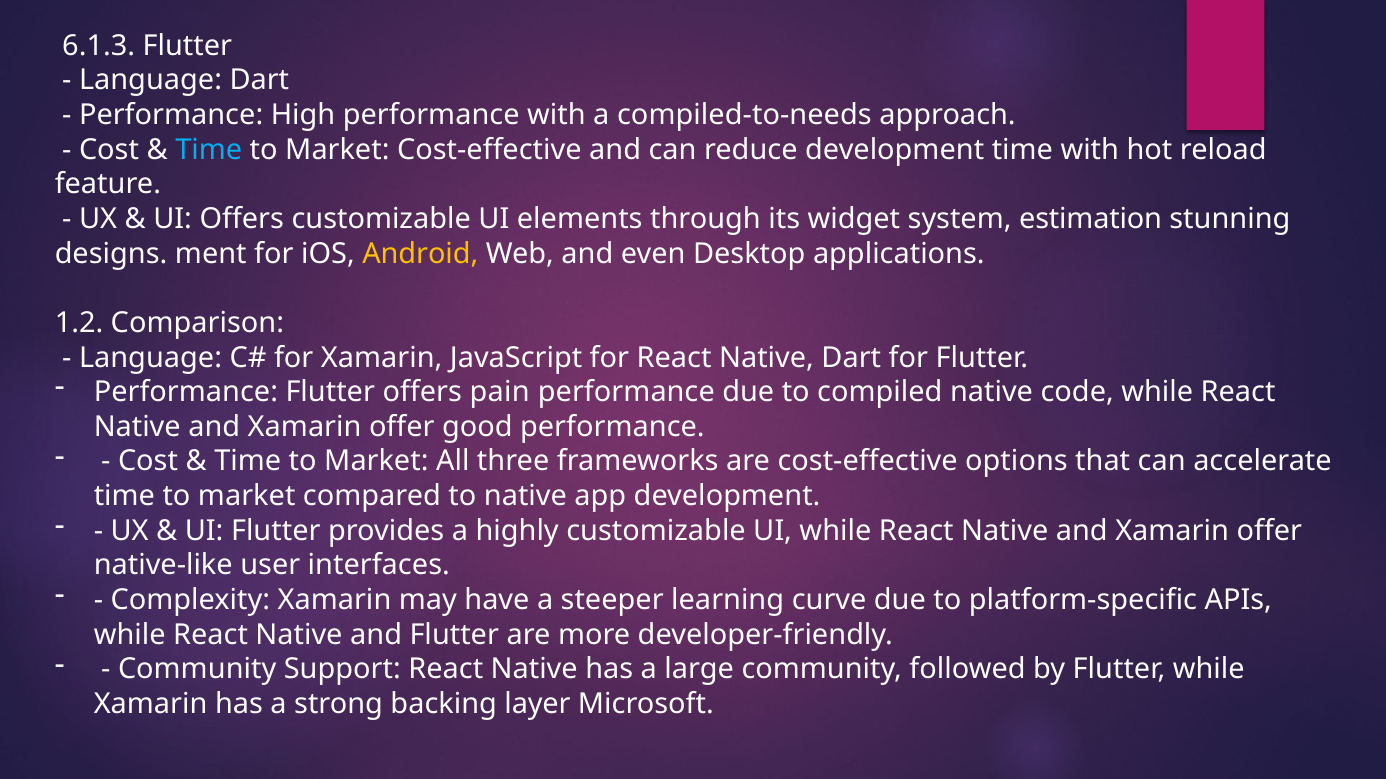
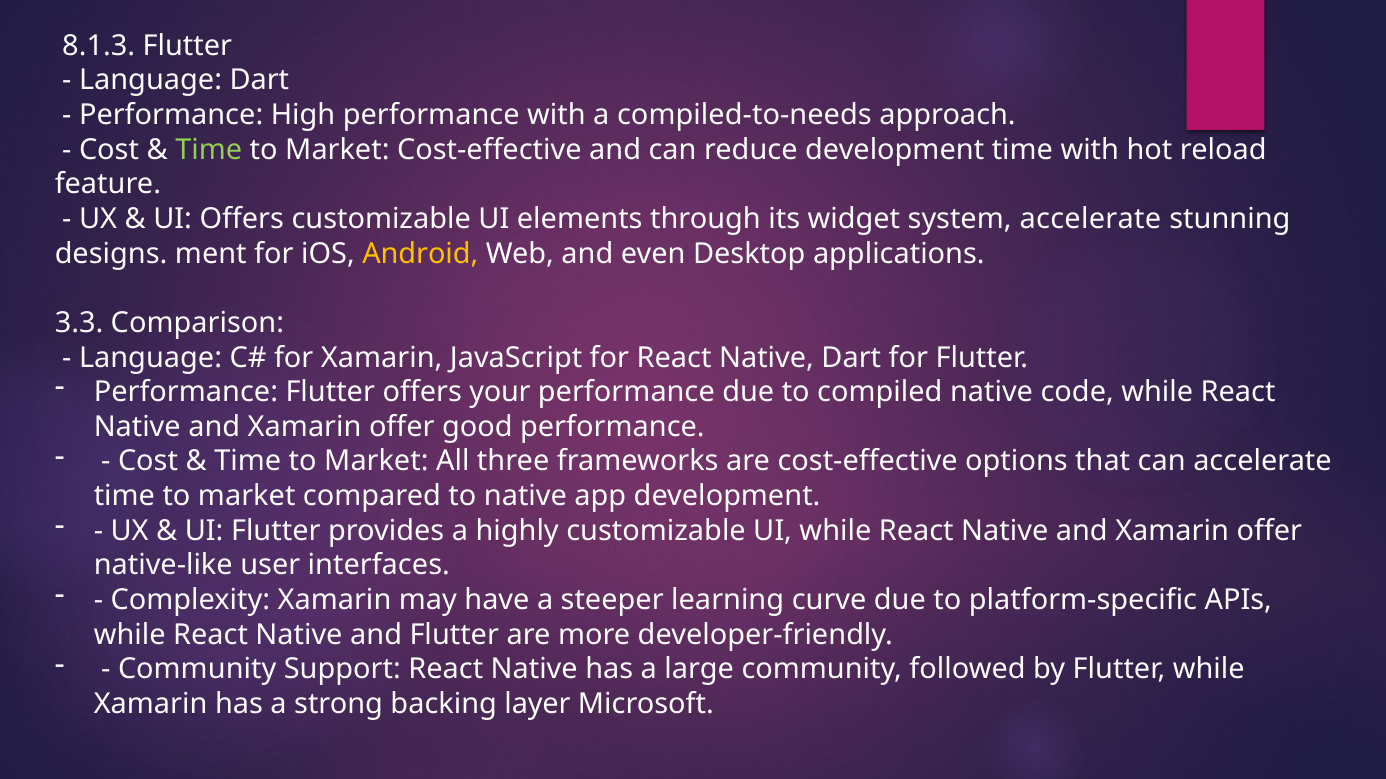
6.1.3: 6.1.3 -> 8.1.3 (99, 46)
Time colour: light blue -> light green (209, 150)
system estimation: estimation -> accelerate (1090, 219)
1.2: 1.2 -> 3.3 (79, 323)
pain: pain -> your (500, 392)
